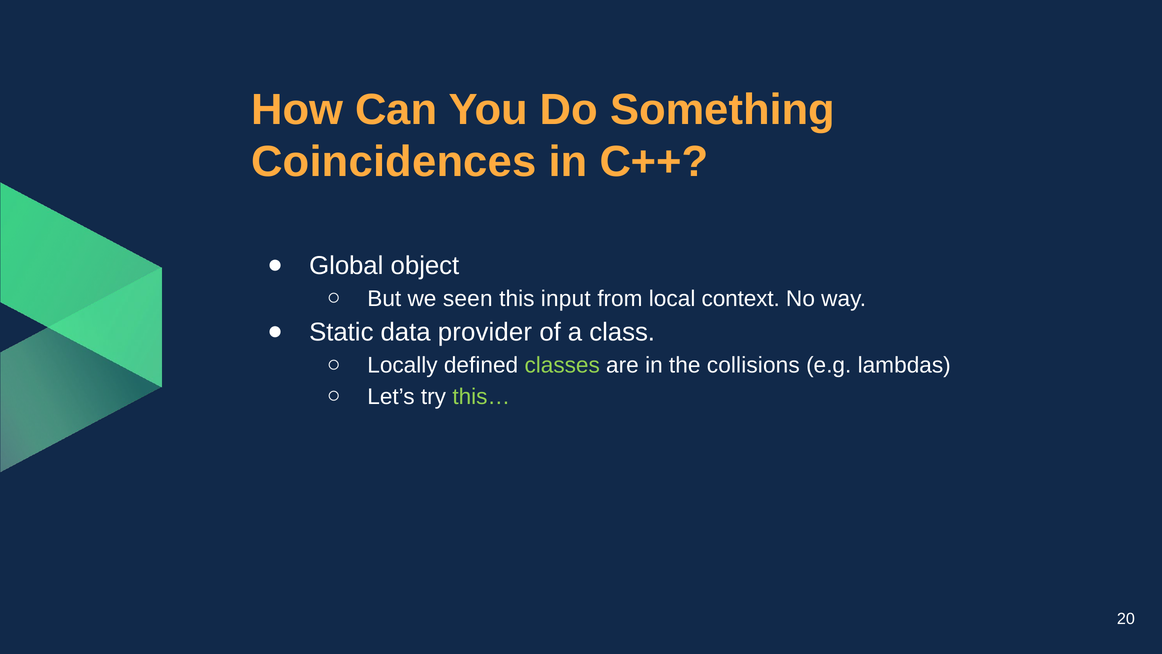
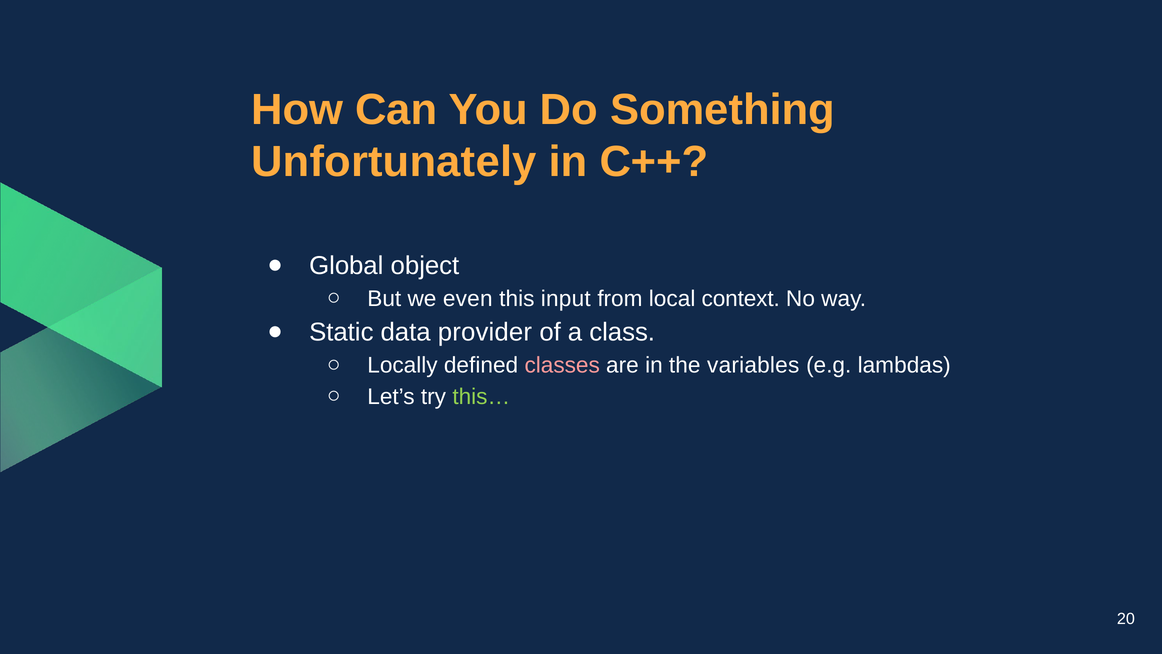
Coincidences: Coincidences -> Unfortunately (394, 162)
seen: seen -> even (468, 298)
classes colour: light green -> pink (562, 365)
collisions: collisions -> variables (753, 365)
